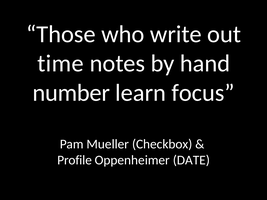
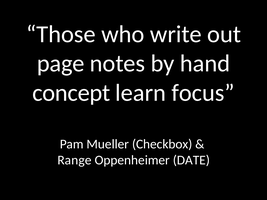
time: time -> page (61, 64)
number: number -> concept (71, 93)
Profile: Profile -> Range (74, 160)
